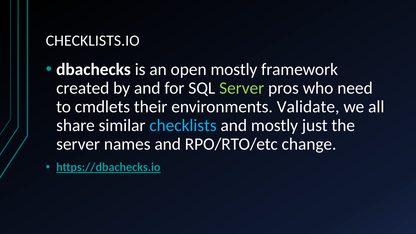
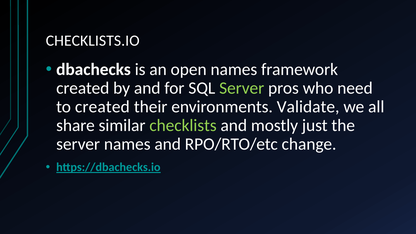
open mostly: mostly -> names (234, 69)
to cmdlets: cmdlets -> created (102, 107)
checklists colour: light blue -> light green (183, 126)
